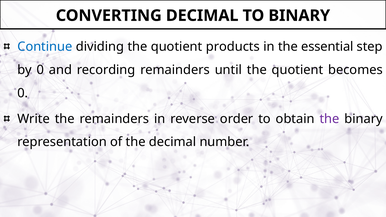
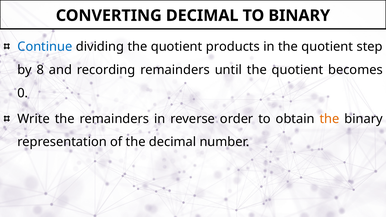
in the essential: essential -> quotient (327, 47)
by 0: 0 -> 8 (40, 70)
the colour: purple -> orange (330, 119)
